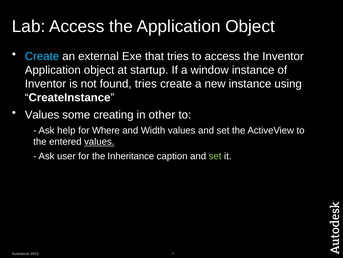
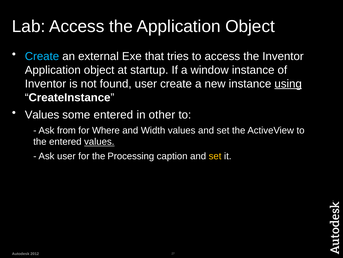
found tries: tries -> user (146, 84)
using underline: none -> present (288, 84)
some creating: creating -> entered (113, 114)
help: help -> from (66, 130)
Inheritance: Inheritance -> Processing (131, 156)
set colour: light green -> yellow (215, 156)
